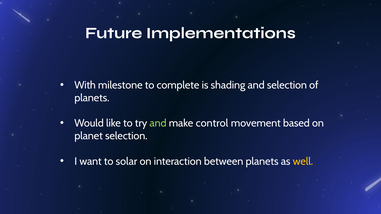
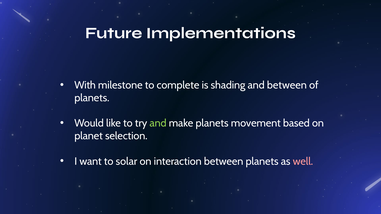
and selection: selection -> between (287, 85)
make control: control -> planets (212, 123)
well colour: yellow -> pink (303, 162)
